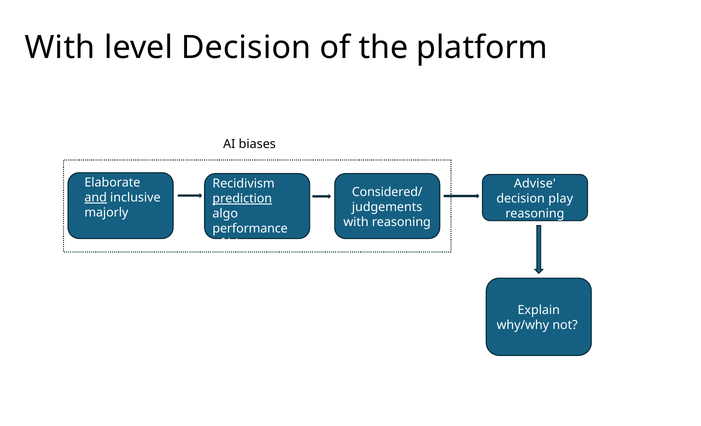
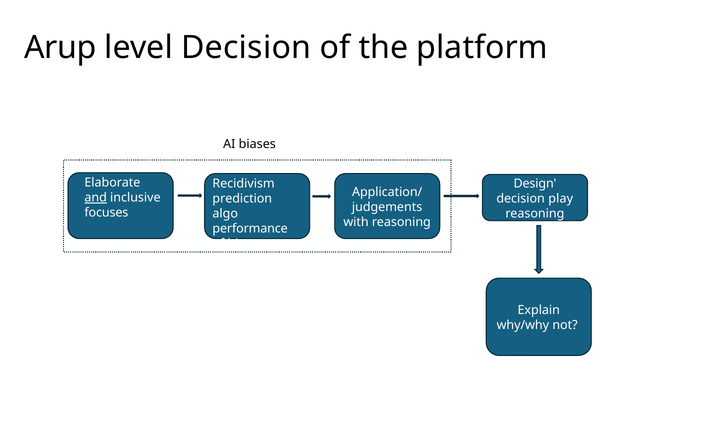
With: With -> Arup (60, 48)
Advise: Advise -> Design (535, 183)
Considered/: Considered/ -> Application/ (387, 192)
prediction underline: present -> none (242, 198)
majorly: majorly -> focuses (106, 213)
